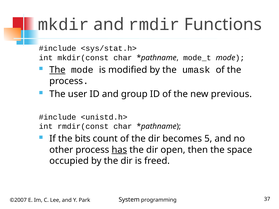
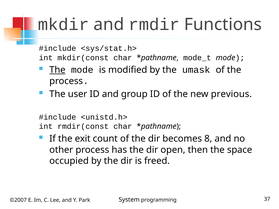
bits: bits -> exit (83, 139)
5: 5 -> 8 (208, 139)
has underline: present -> none (119, 150)
